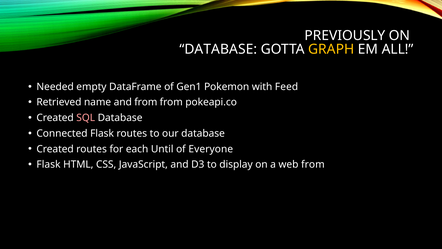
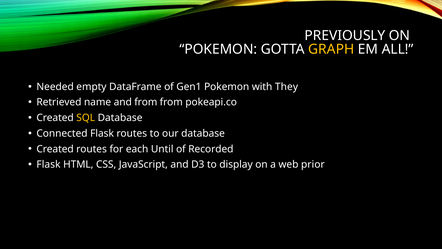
DATABASE: DATABASE -> POKEMON (218, 49)
Feed: Feed -> They (287, 87)
SQL colour: pink -> yellow (86, 118)
Everyone: Everyone -> Recorded (211, 149)
web from: from -> prior (313, 164)
